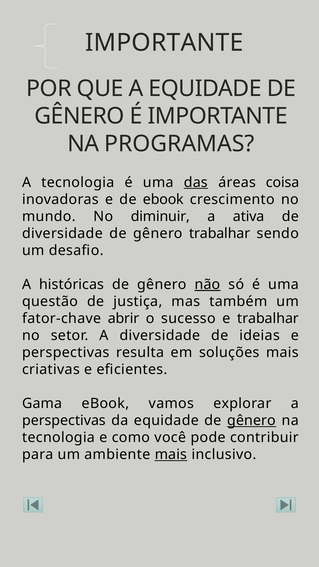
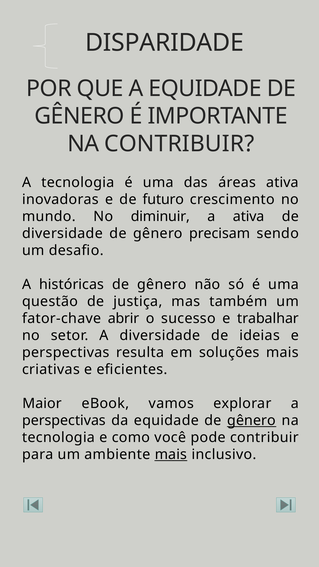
IMPORTANTE: IMPORTANTE -> DISPARIDADE (164, 43)
NA PROGRAMAS: PROGRAMAS -> CONTRIBUIR (179, 144)
das underline: present -> none (196, 182)
áreas coisa: coisa -> ativa (282, 182)
de ebook: ebook -> futuro (163, 199)
gênero trabalhar: trabalhar -> precisam (220, 233)
não underline: present -> none (207, 284)
Gama: Gama -> Maior (42, 404)
